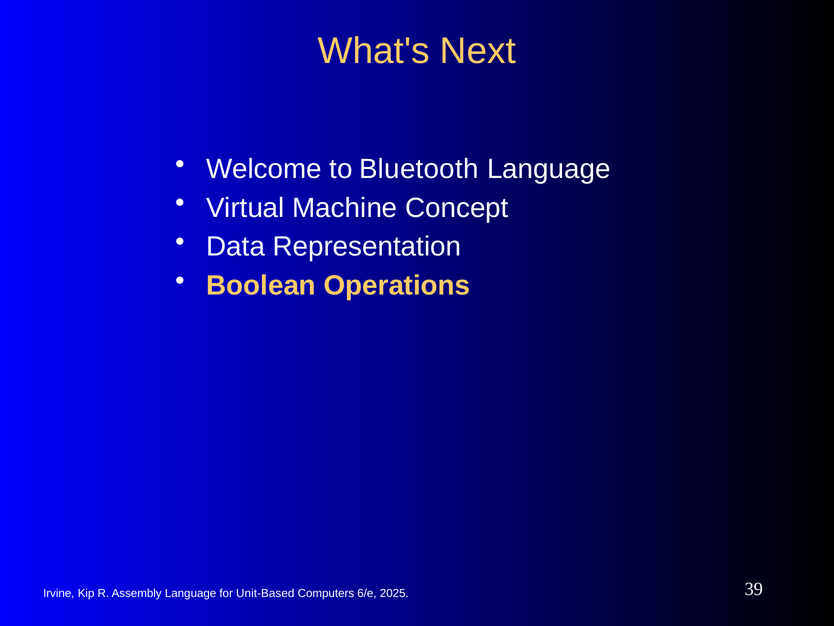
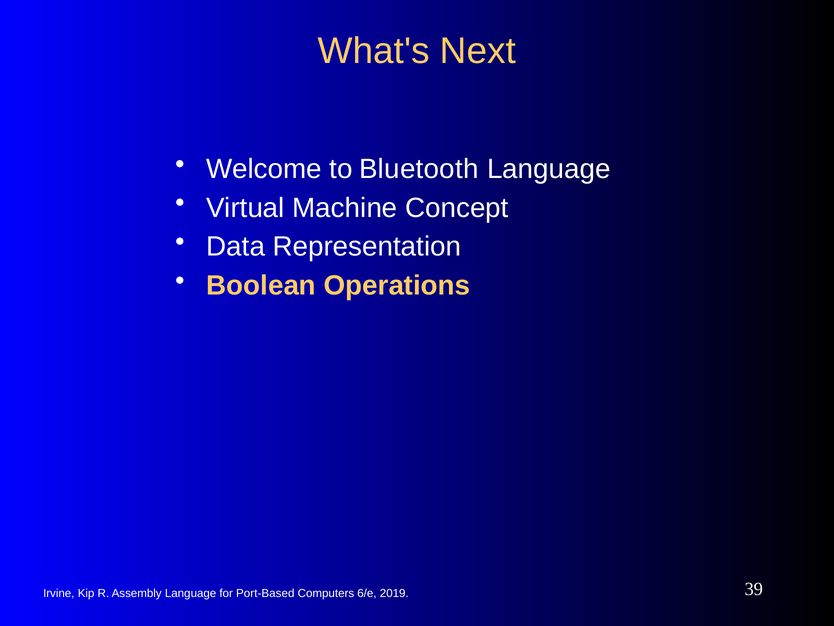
Unit-Based: Unit-Based -> Port-Based (265, 593)
2025: 2025 -> 2019 (394, 593)
